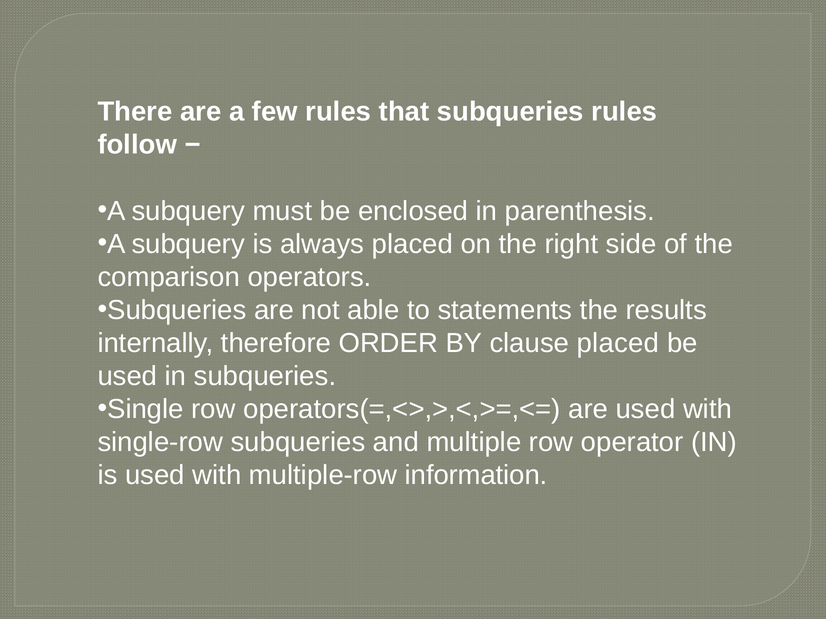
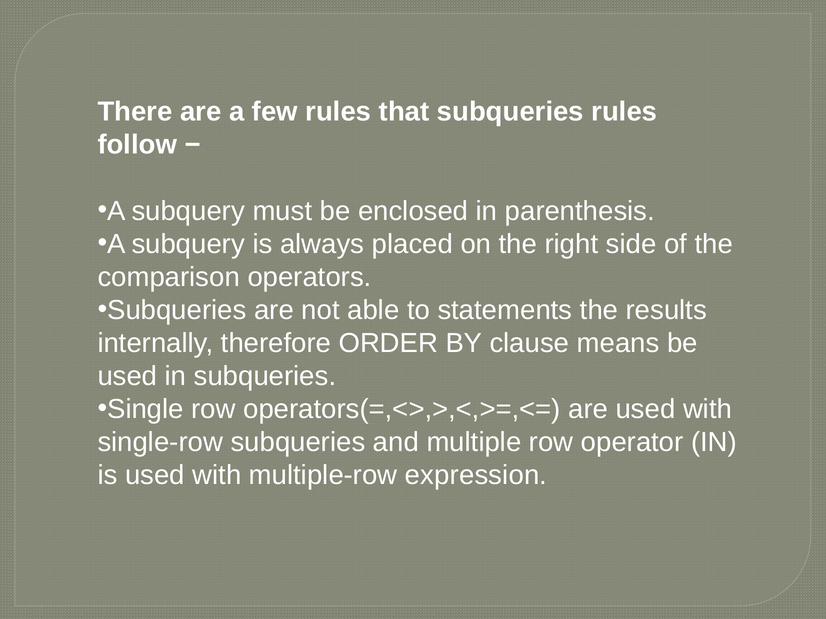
clause placed: placed -> means (618, 343)
information: information -> expression (476, 475)
